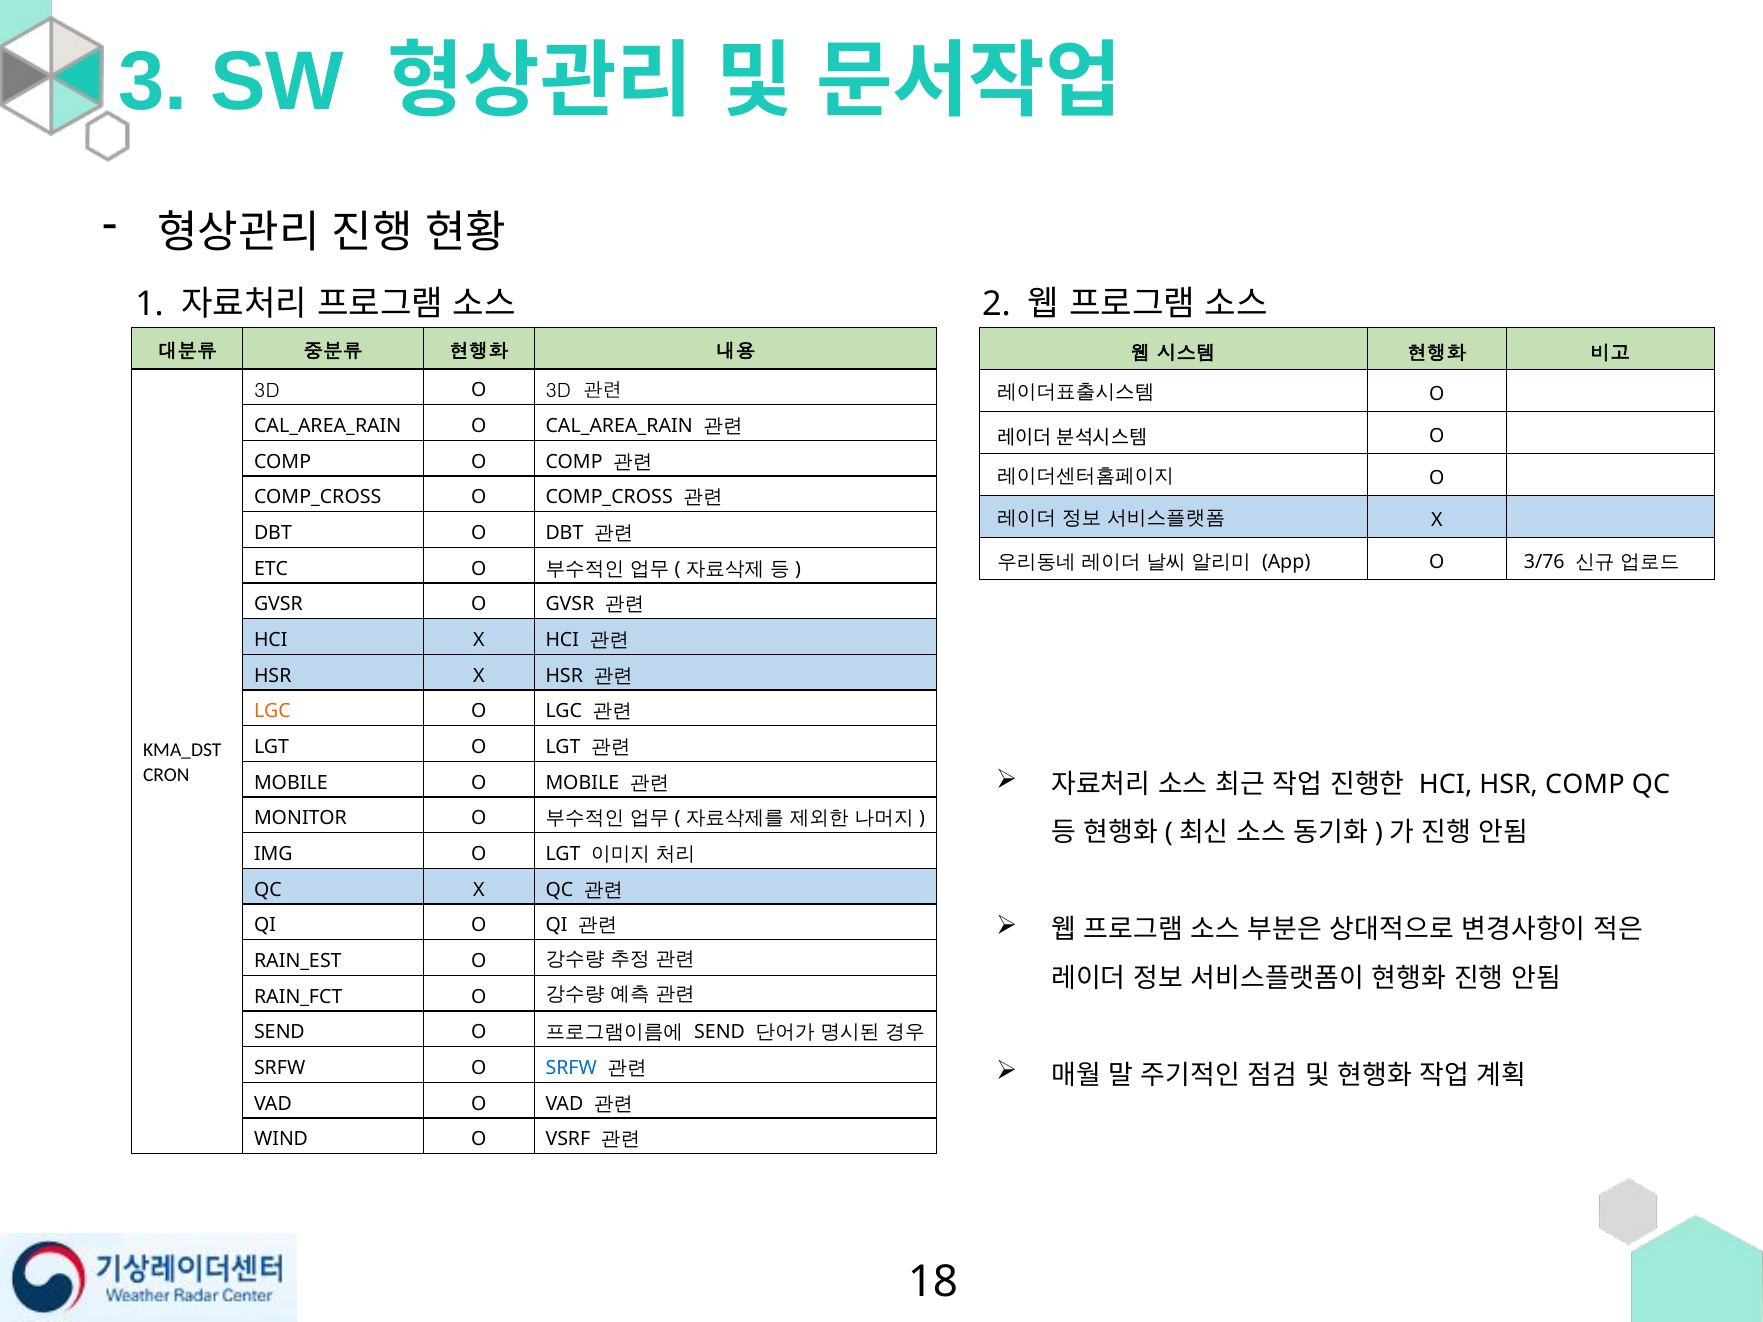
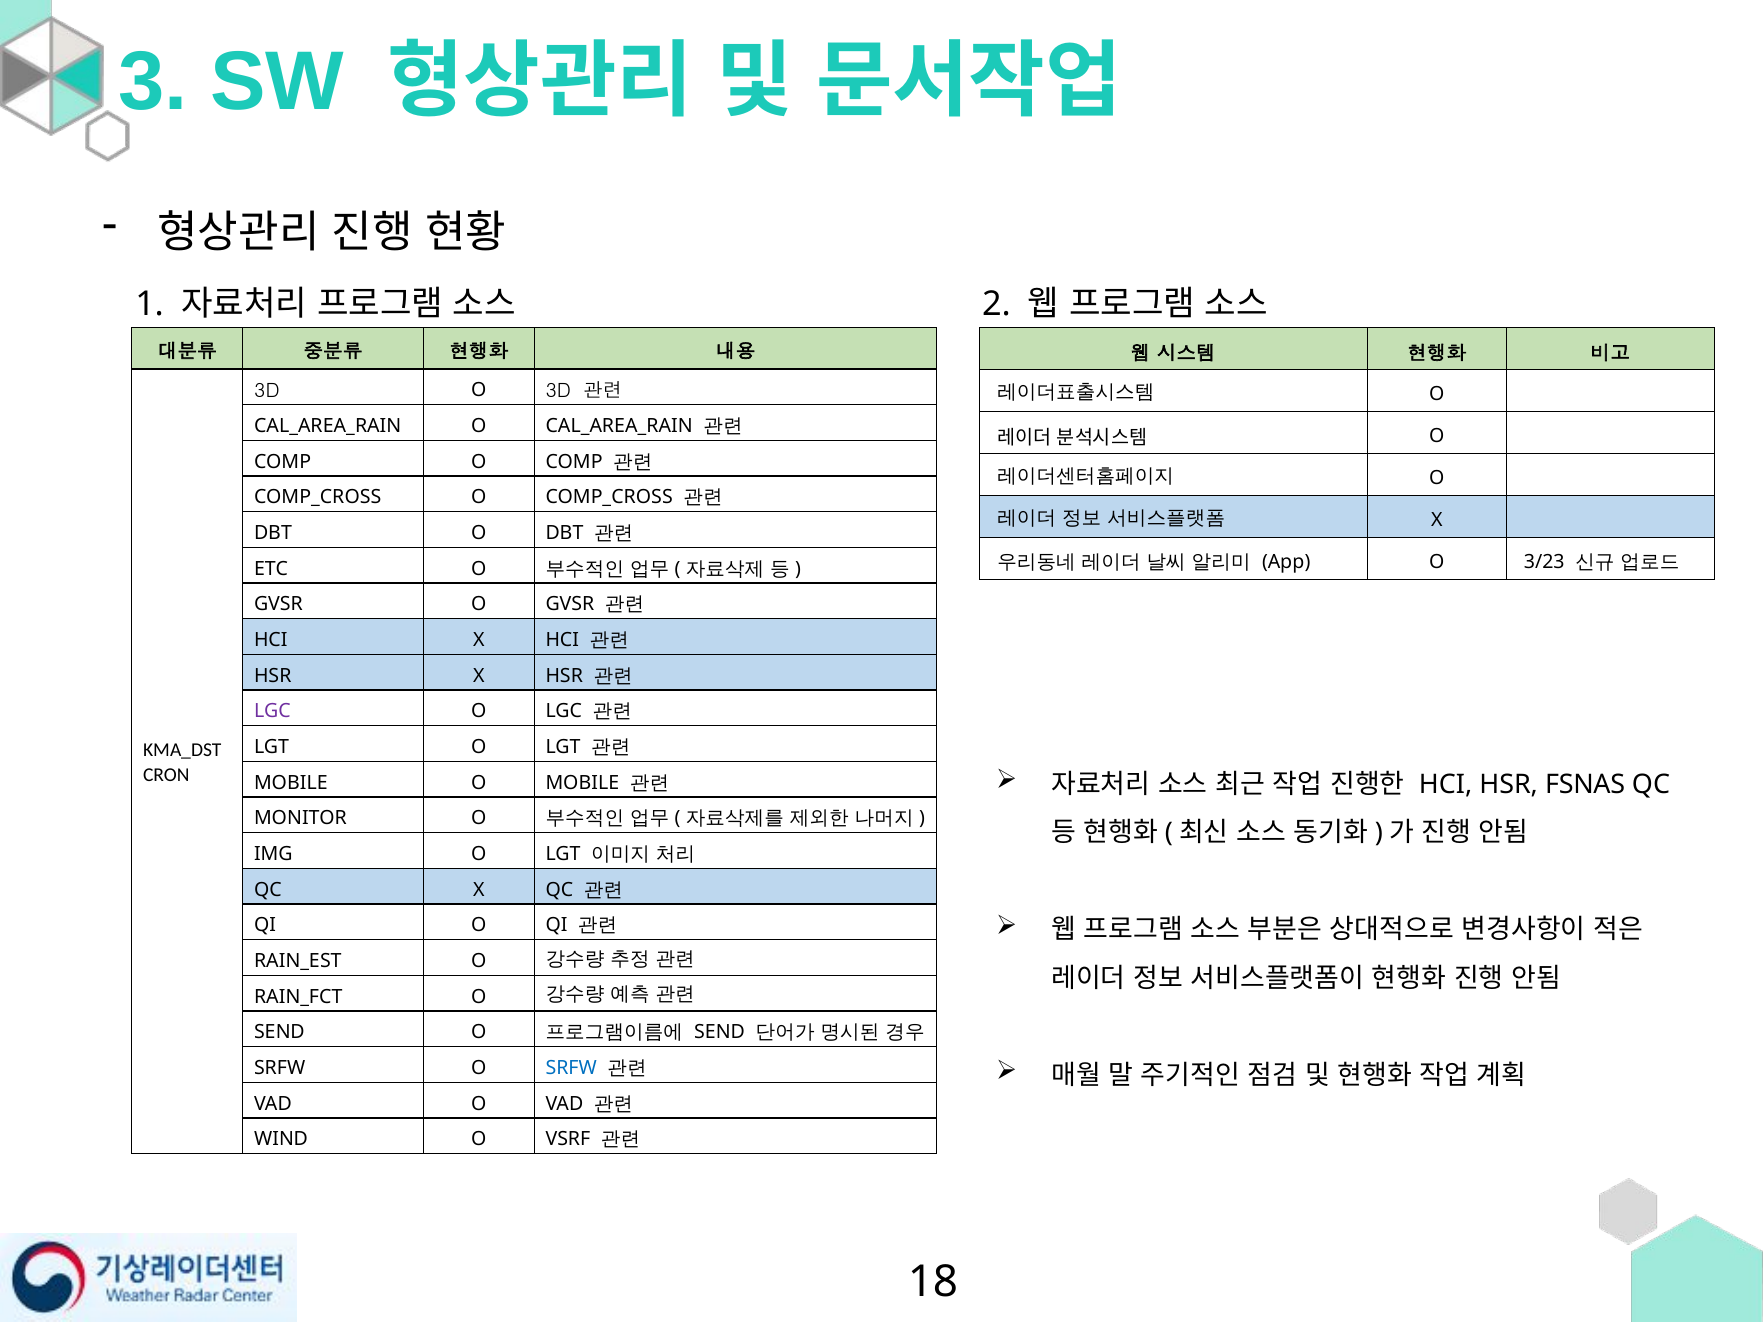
3/76: 3/76 -> 3/23 (1544, 562)
LGC colour: orange -> purple (272, 711)
HSR COMP: COMP -> FSNAS (1585, 784)
